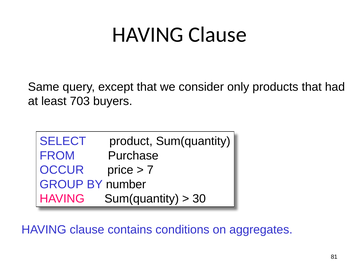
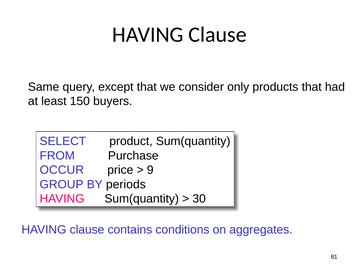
703: 703 -> 150 (80, 101)
7: 7 -> 9 (150, 170)
number: number -> periods (126, 184)
